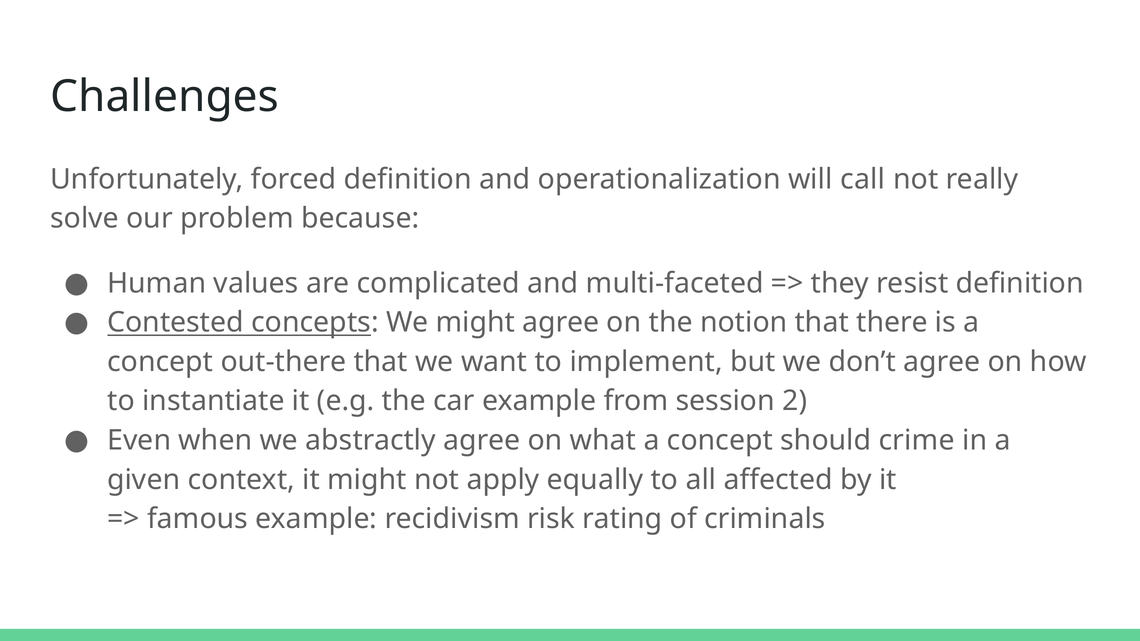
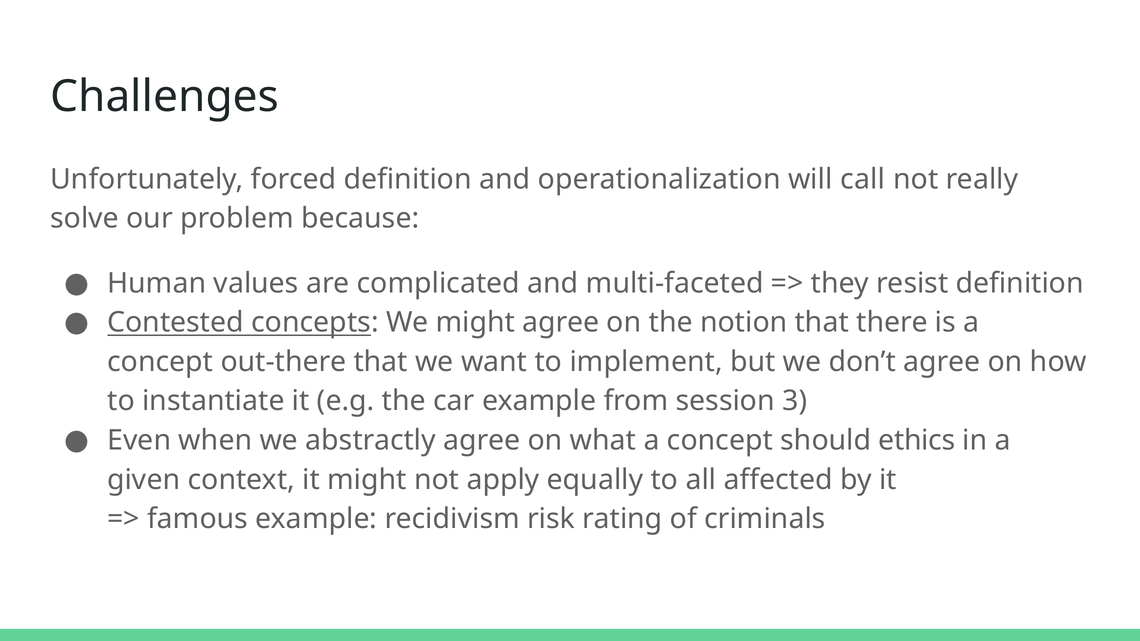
2: 2 -> 3 (795, 401)
crime: crime -> ethics (917, 440)
